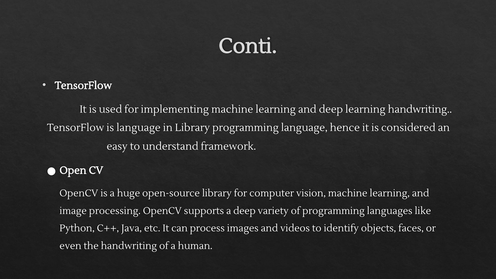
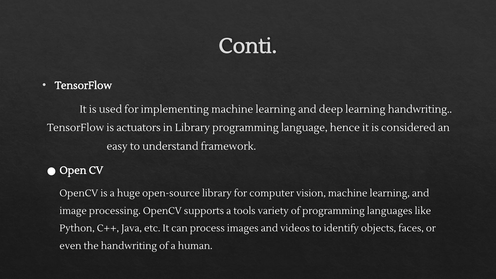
is language: language -> actuators (139, 128)
a deep: deep -> tools (244, 211)
